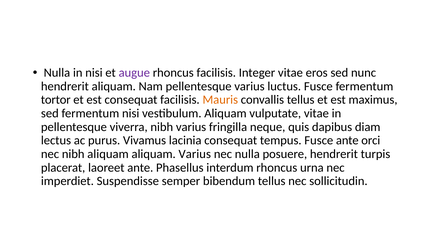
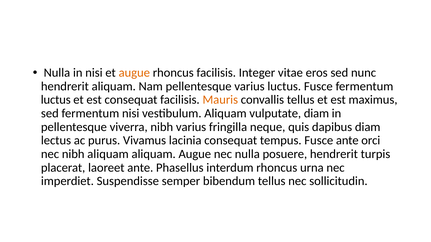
augue colour: purple -> orange (134, 73)
tortor: tortor -> luctus (56, 100)
vulputate vitae: vitae -> diam (316, 114)
aliquam Varius: Varius -> Augue (195, 154)
